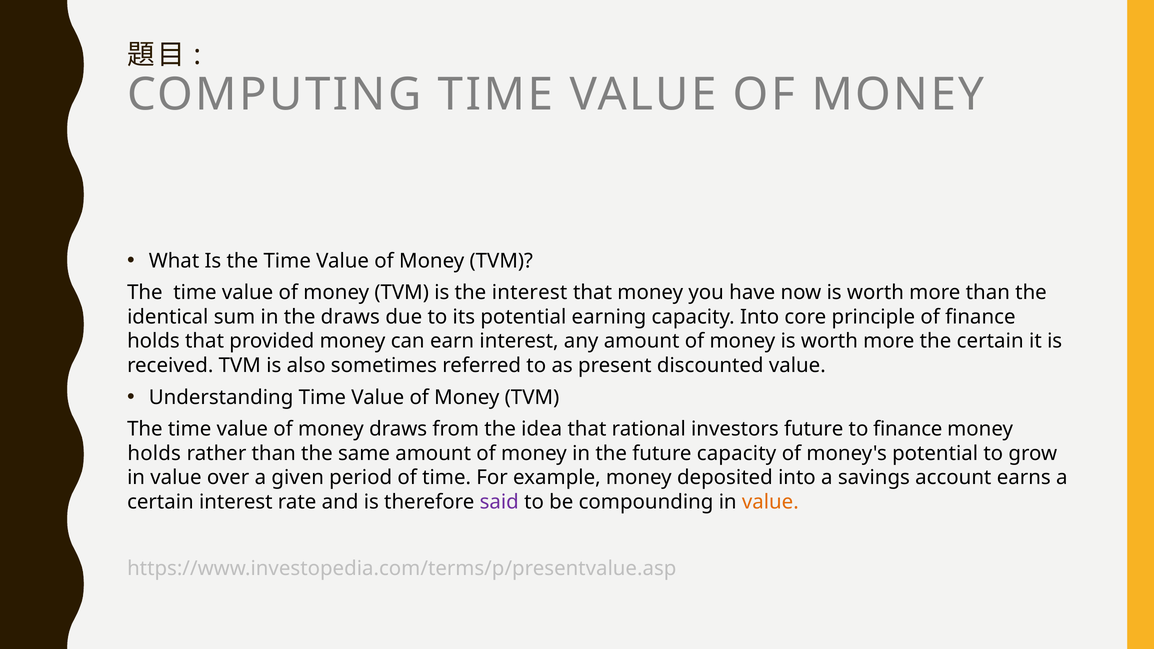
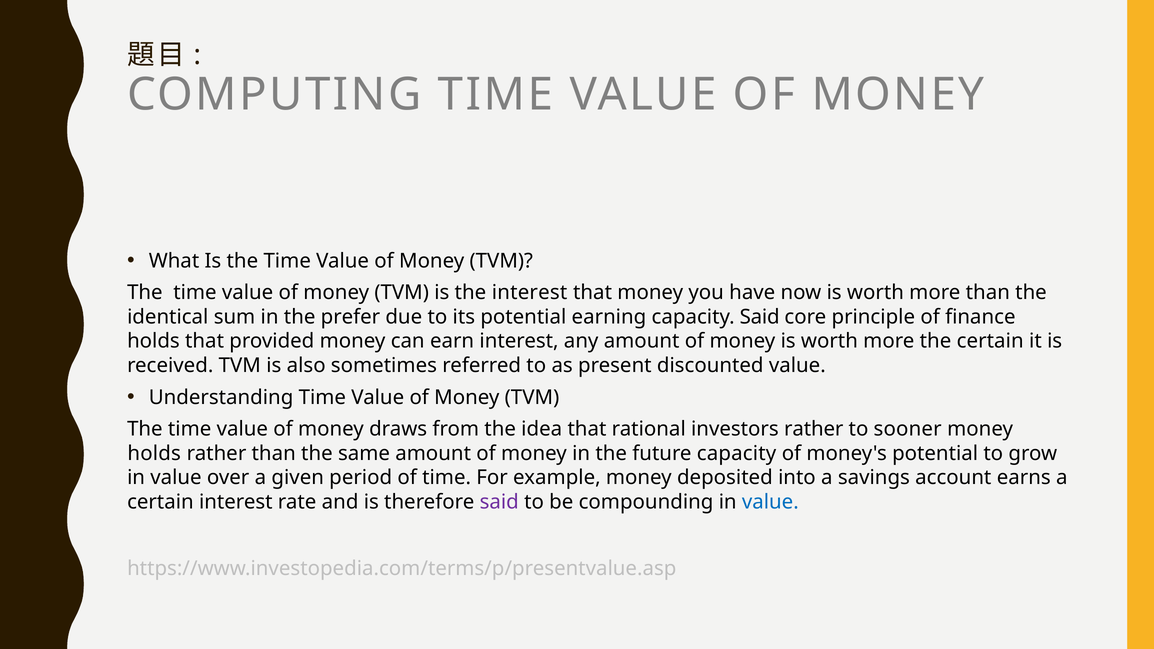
the draws: draws -> prefer (350, 317)
capacity Into: Into -> Said (760, 317)
investors future: future -> rather (814, 429)
to finance: finance -> sooner (908, 429)
value colour: orange -> blue (770, 502)
